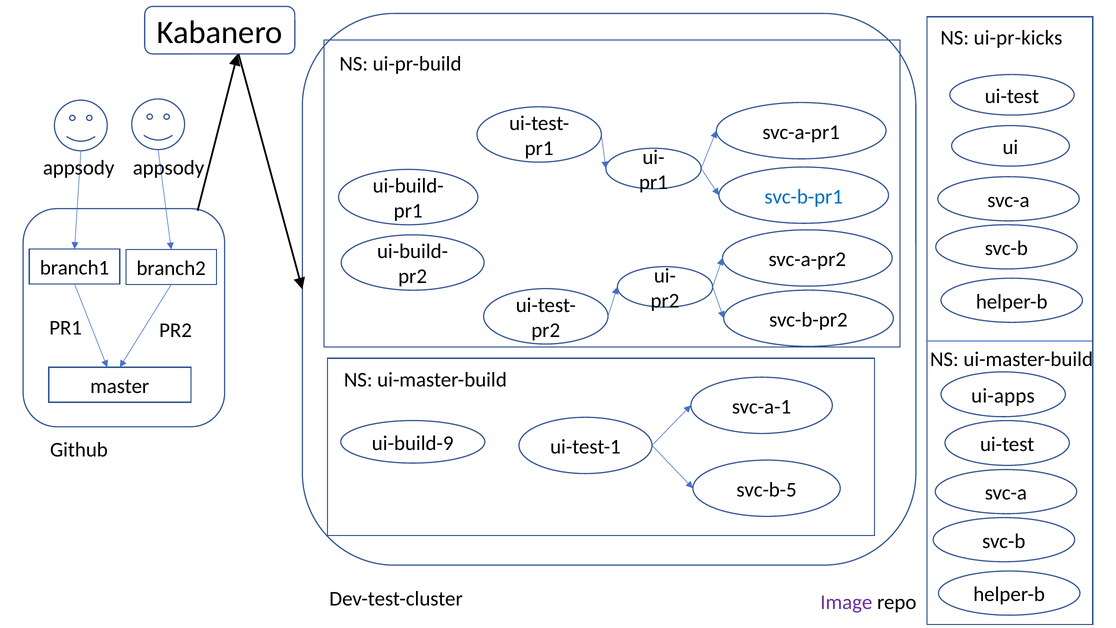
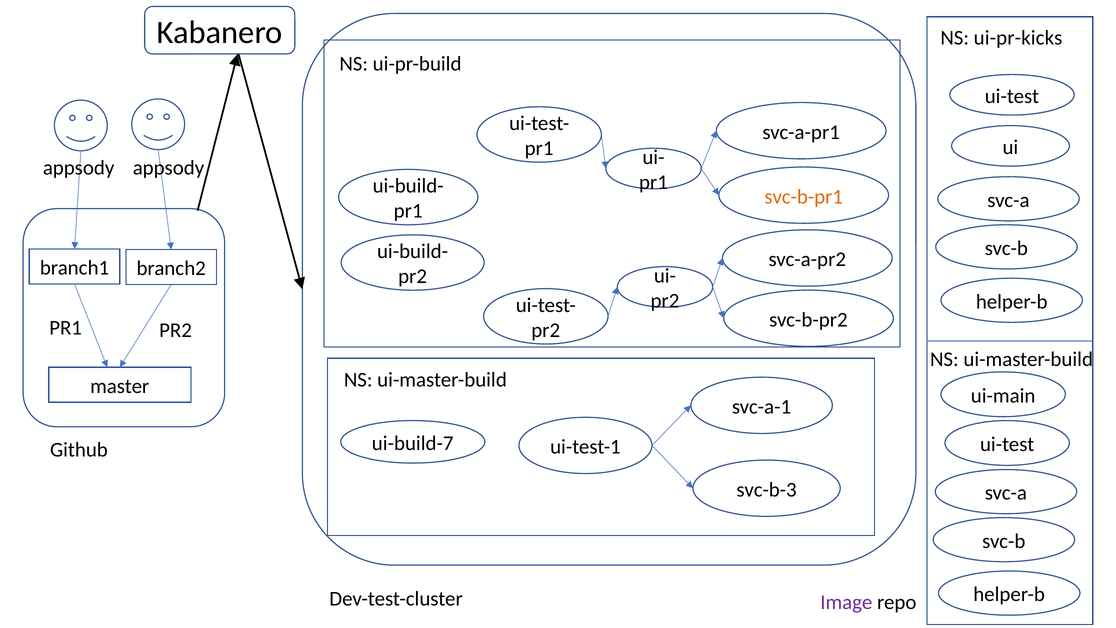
svc-b-pr1 colour: blue -> orange (804, 197)
ui-apps: ui-apps -> ui-main (1003, 396)
ui-build-9: ui-build-9 -> ui-build-7 (413, 443)
svc-b-5: svc-b-5 -> svc-b-3 (767, 489)
